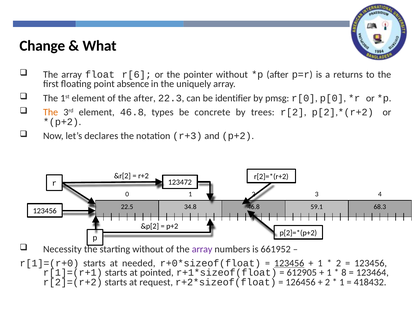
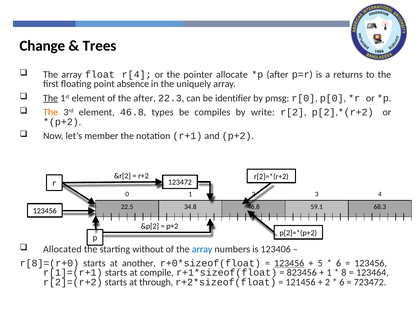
What: What -> Trees (99, 46)
r[6: r[6 -> r[4 (137, 74)
pointer without: without -> allocate (232, 74)
The underline: none -> present (51, 98)
concrete: concrete -> compiles (212, 112)
trees: trees -> write (263, 112)
declares: declares -> member (101, 136)
r+3: r+3 -> r+1 (187, 136)
Necessity: Necessity -> Allocated (62, 249)
array colour: purple -> blue (202, 249)
661952: 661952 -> 123406 (276, 249)
r[1]=(r+0: r[1]=(r+0 -> r[8]=(r+0 (49, 263)
needed: needed -> another (139, 263)
1: 1 -> 5 (320, 263)
2: 2 -> 6 (339, 263)
pointed: pointed -> compile (157, 272)
612905: 612905 -> 823456 (302, 272)
request: request -> through (156, 282)
126456: 126456 -> 121456 (301, 282)
1: 1 -> 6 (342, 282)
418432: 418432 -> 723472 (370, 282)
